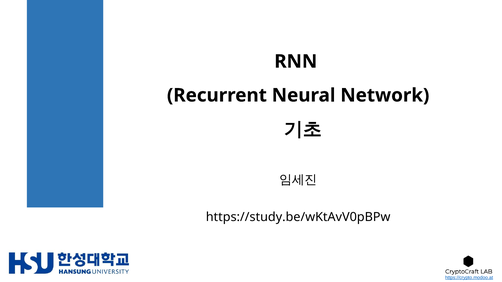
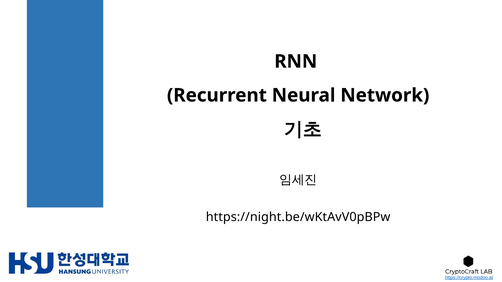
https://study.be/wKtAvV0pBPw: https://study.be/wKtAvV0pBPw -> https://night.be/wKtAvV0pBPw (298, 217)
